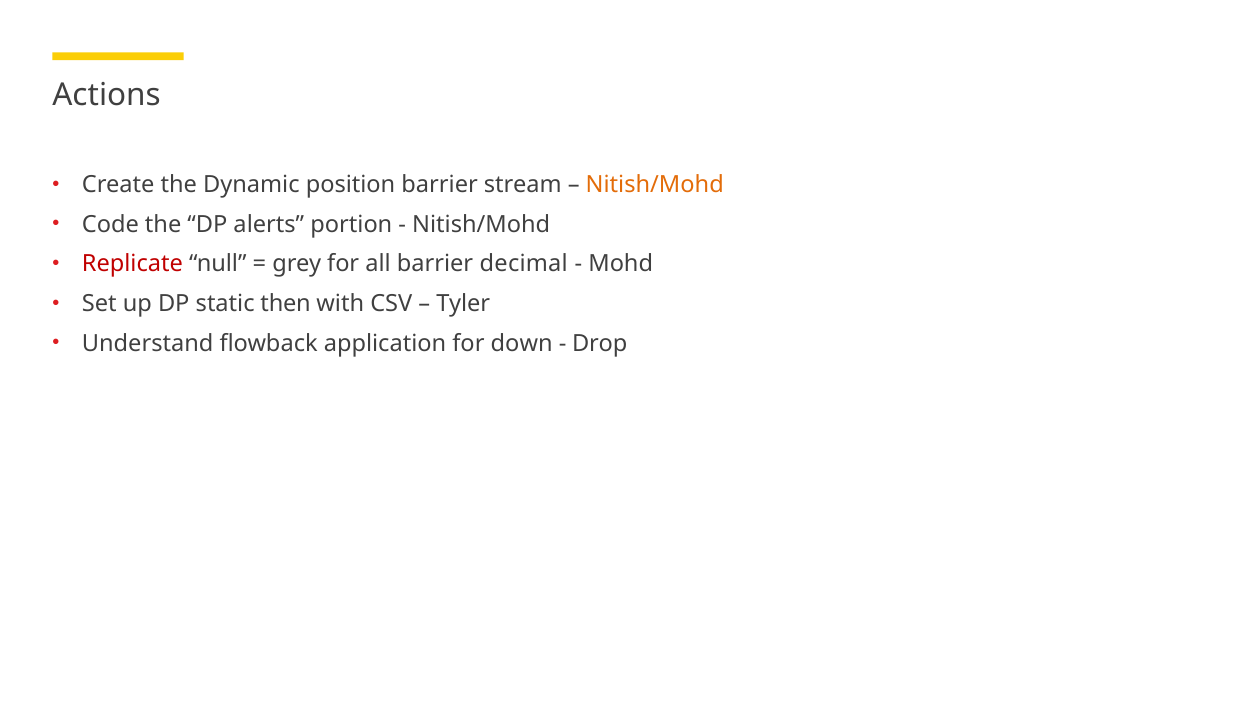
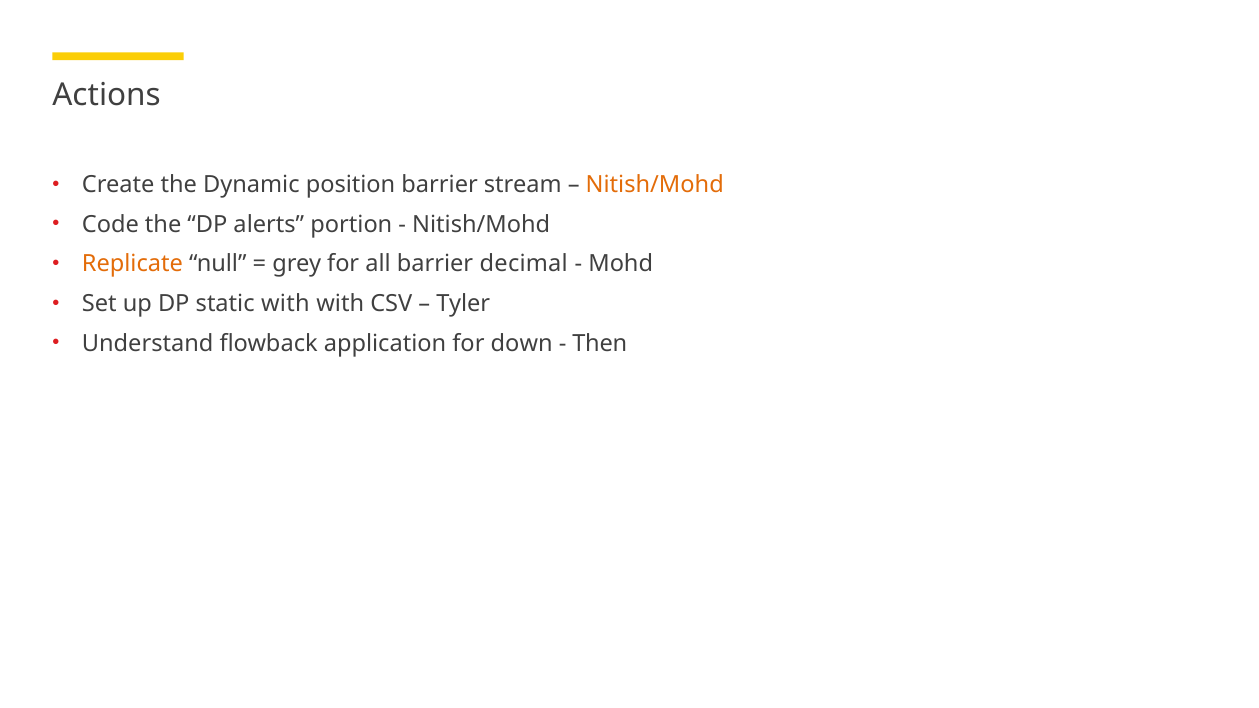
Replicate colour: red -> orange (132, 264)
static then: then -> with (285, 304)
Drop: Drop -> Then (600, 344)
